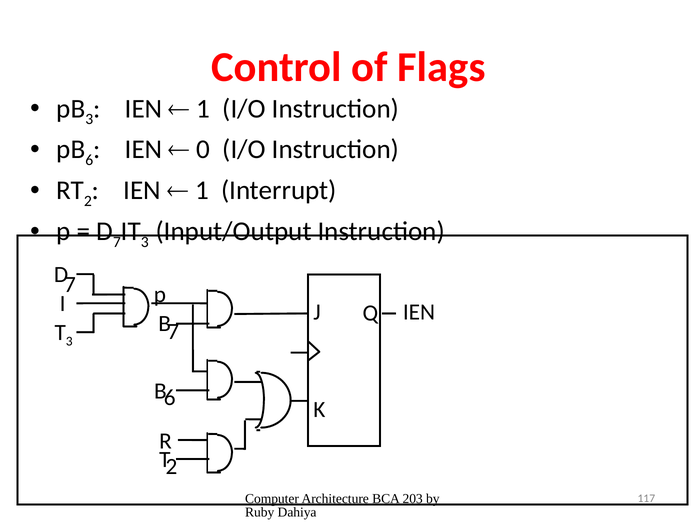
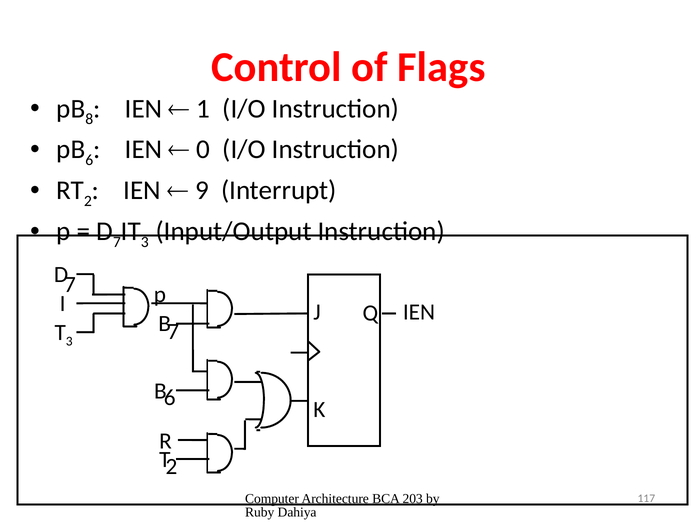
3: 3 -> 8 (89, 119)
1: 1 -> 9 (202, 191)
